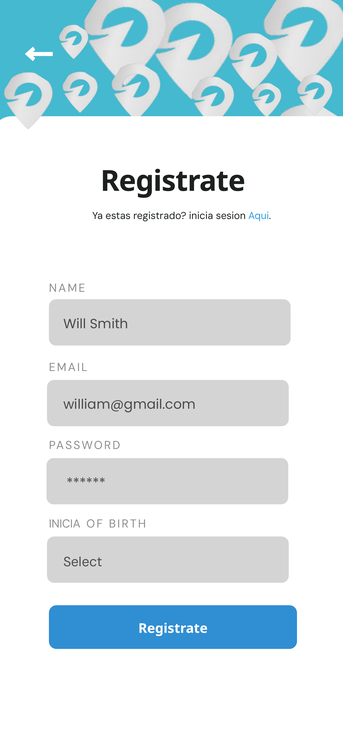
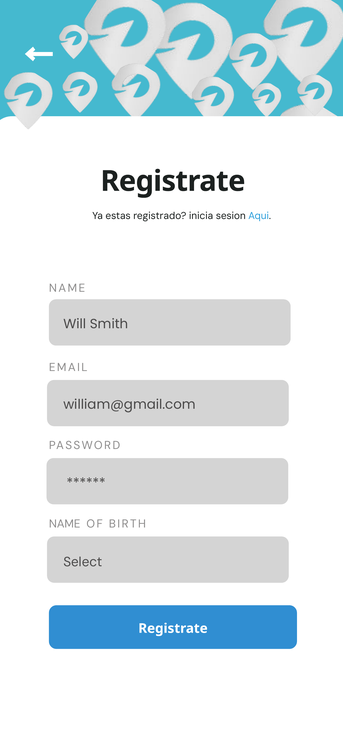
INICIA: INICIA -> NAME (65, 523)
